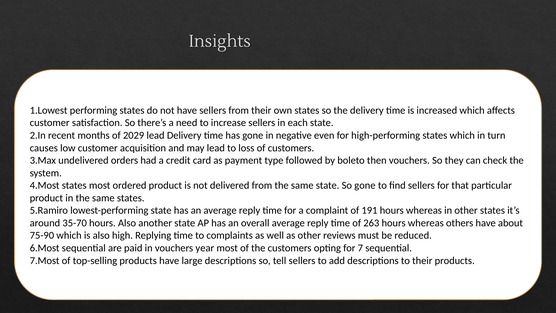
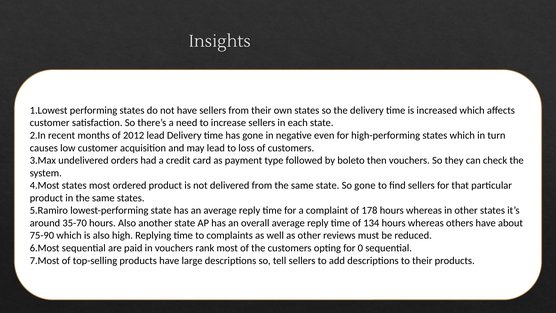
2029: 2029 -> 2012 (134, 135)
191: 191 -> 178 (369, 210)
263: 263 -> 134 (371, 223)
year: year -> rank (205, 248)
7: 7 -> 0 (360, 248)
